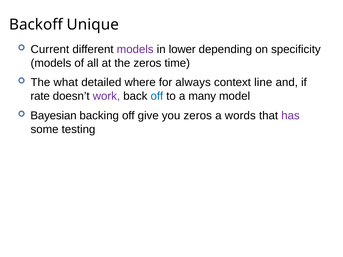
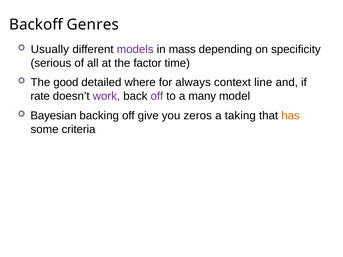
Unique: Unique -> Genres (93, 25)
Current: Current -> Usually (50, 49)
lower: lower -> mass (182, 49)
models: models -> serious (51, 63)
the zeros: zeros -> factor (147, 63)
what: what -> good (66, 83)
off colour: blue -> purple (157, 96)
words: words -> taking (240, 116)
has colour: purple -> orange (290, 116)
testing: testing -> criteria (79, 129)
